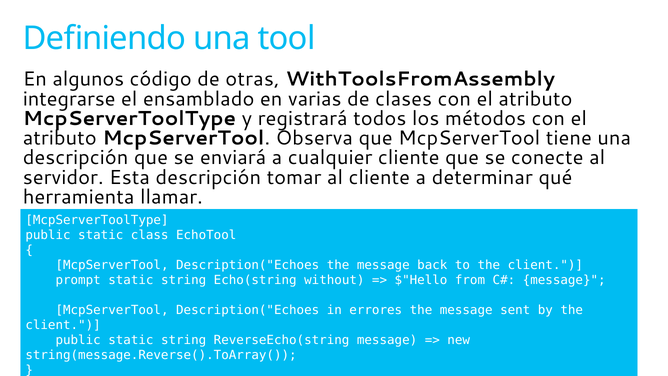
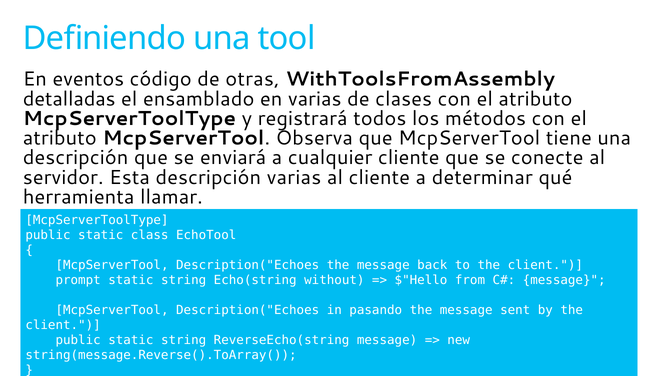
algunos: algunos -> eventos (88, 79)
integrarse: integrarse -> detalladas (69, 99)
descripción tomar: tomar -> varias (294, 177)
errores: errores -> pasando (376, 310)
